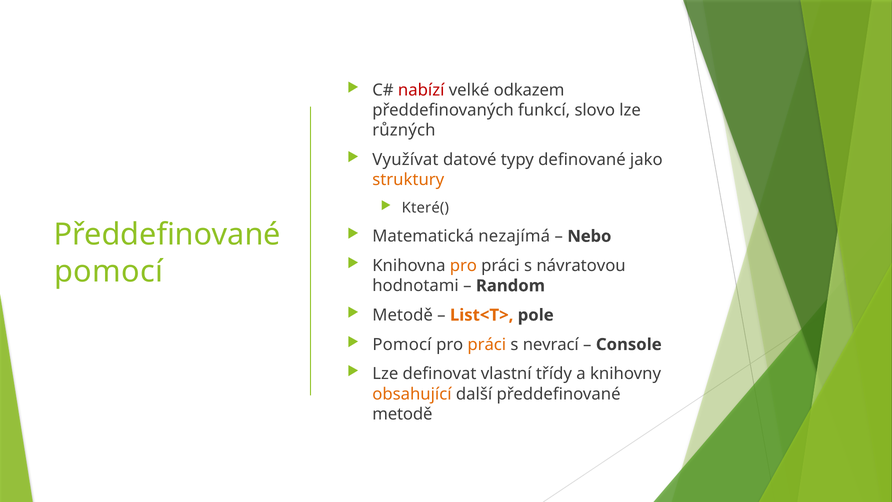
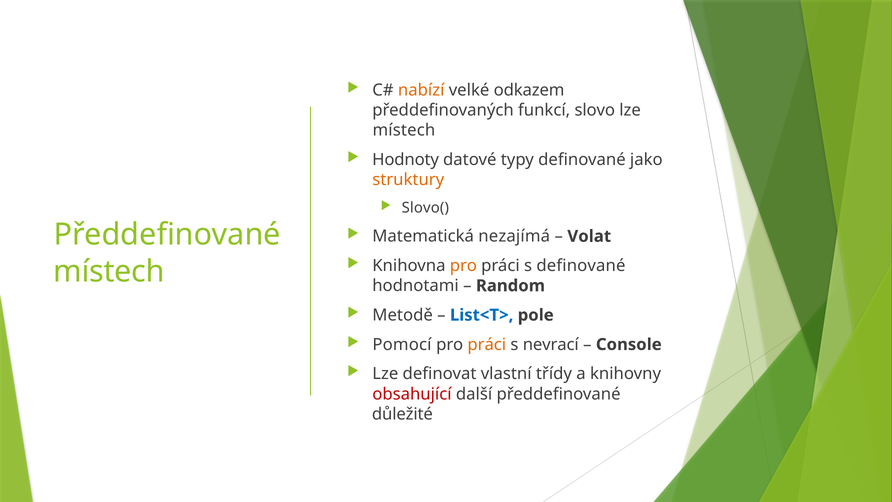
nabízí colour: red -> orange (421, 90)
různých: různých -> místech (404, 130)
Využívat: Využívat -> Hodnoty (406, 160)
Které(: Které( -> Slovo( (425, 208)
Nebo: Nebo -> Volat (589, 236)
s návratovou: návratovou -> definované (581, 266)
pomocí: pomocí -> místech (109, 271)
List<T> colour: orange -> blue (482, 315)
obsahující colour: orange -> red (412, 394)
metodě: metodě -> důležité (402, 414)
